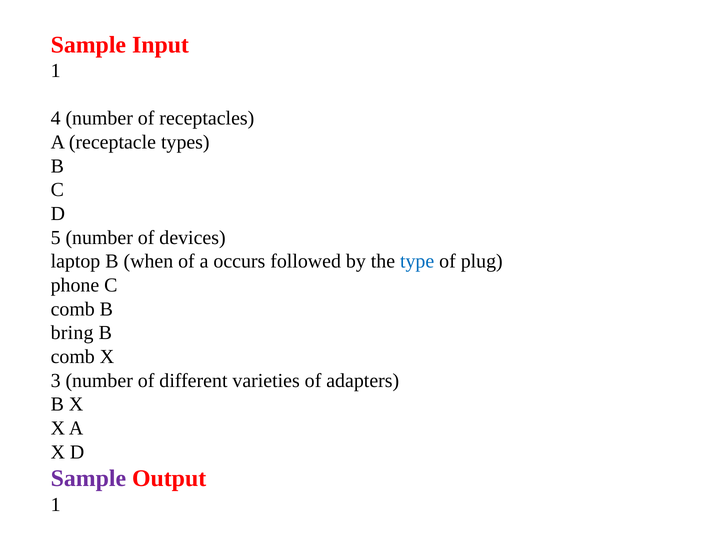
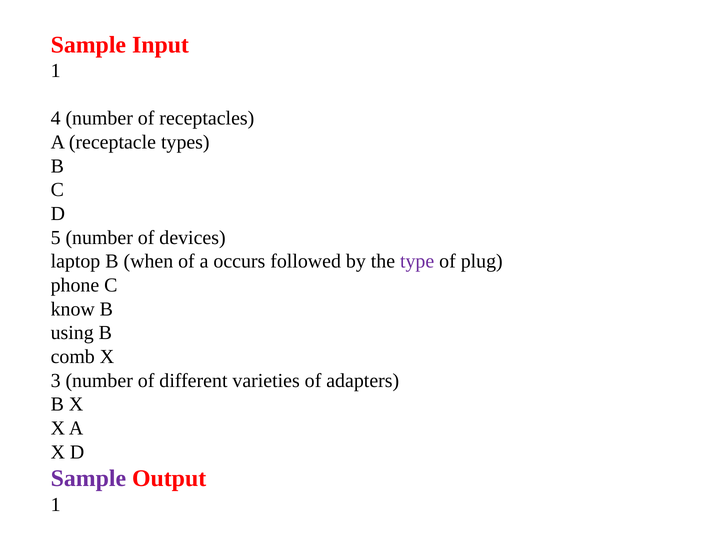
type colour: blue -> purple (417, 262)
comb: comb -> know (73, 309)
bring: bring -> using (72, 333)
